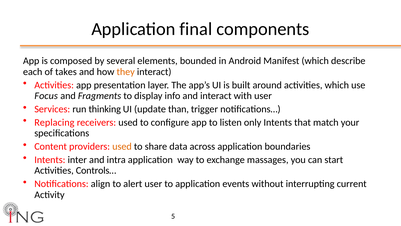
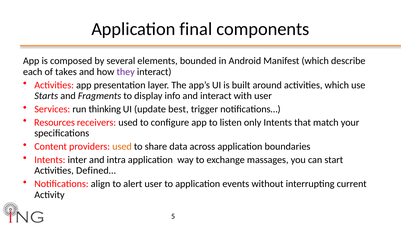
they colour: orange -> purple (126, 72)
Focus: Focus -> Starts (46, 96)
than: than -> best (178, 109)
Replacing: Replacing -> Resources (55, 122)
Controls…: Controls… -> Defined… (96, 170)
